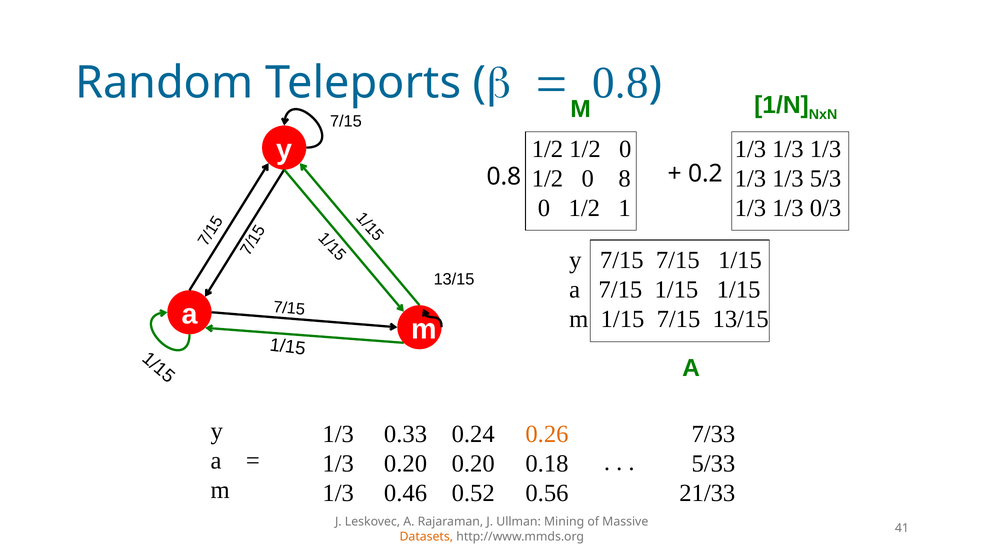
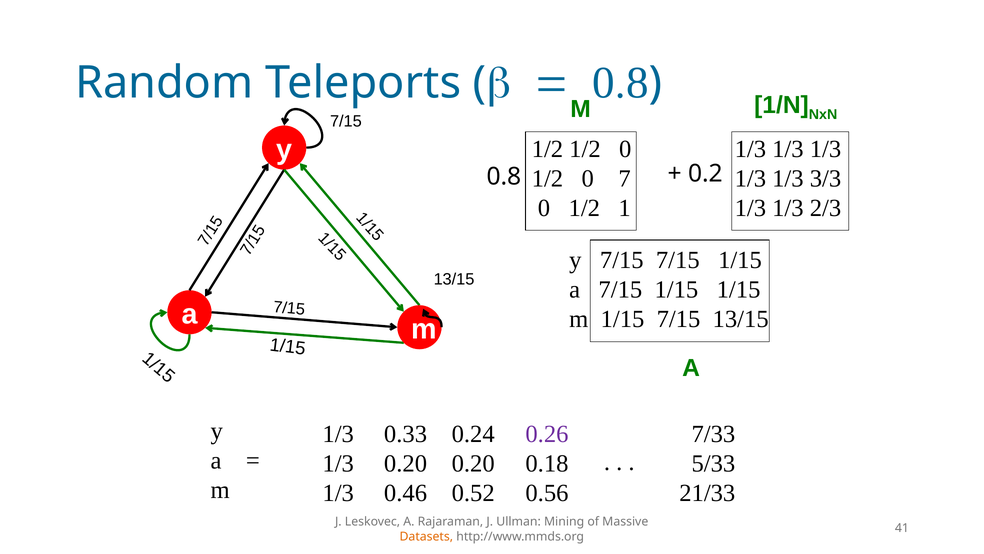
0 8: 8 -> 7 (625, 178)
5/3: 5/3 -> 3/3 (826, 178)
0/3: 0/3 -> 2/3 (826, 208)
0.26 colour: orange -> purple (547, 434)
